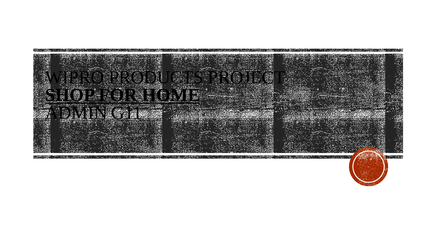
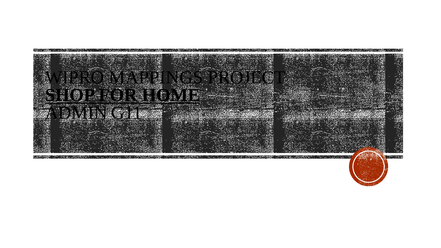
PRODUCTS: PRODUCTS -> MAPPINGS (156, 77)
